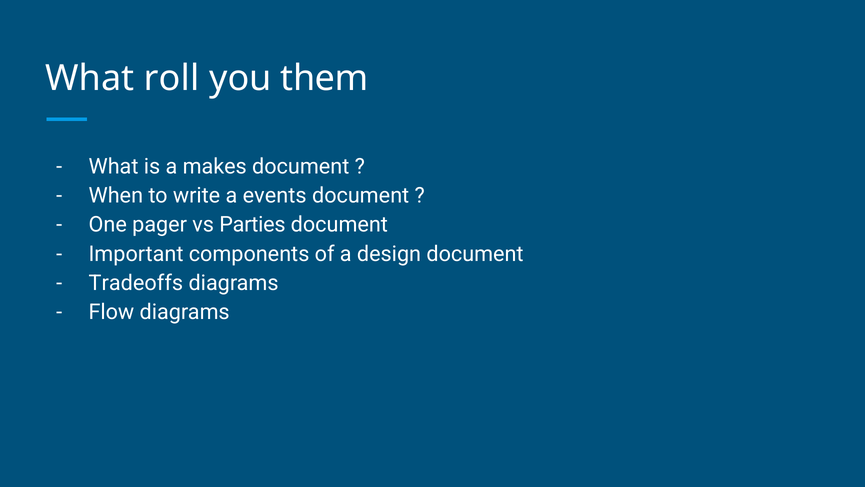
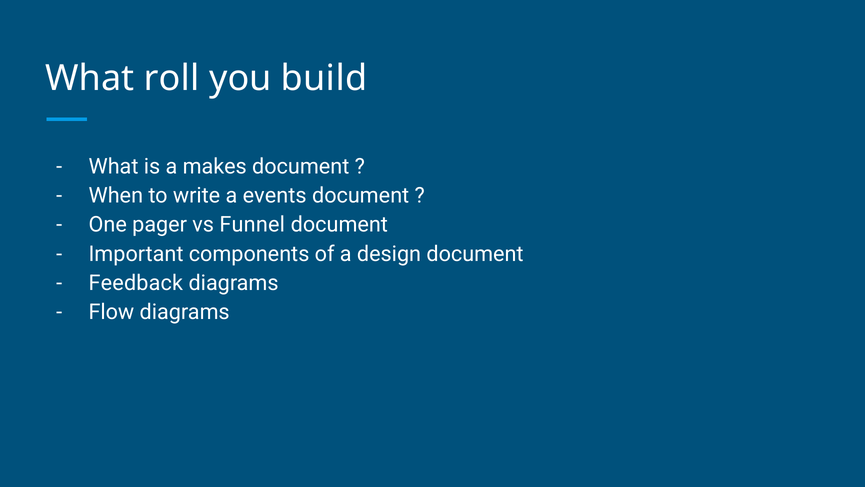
them: them -> build (324, 79)
Parties: Parties -> Funnel (252, 225)
Tradeoffs: Tradeoffs -> Feedback (136, 283)
